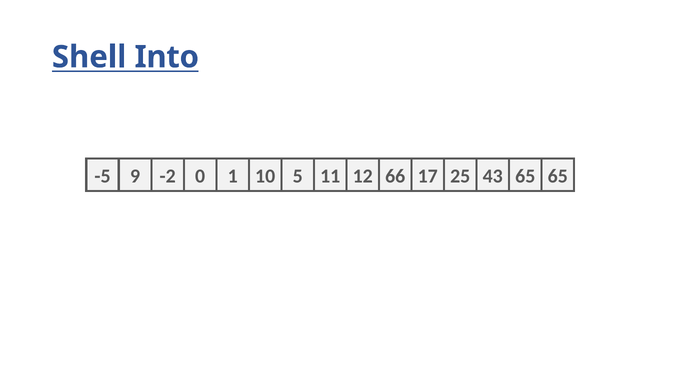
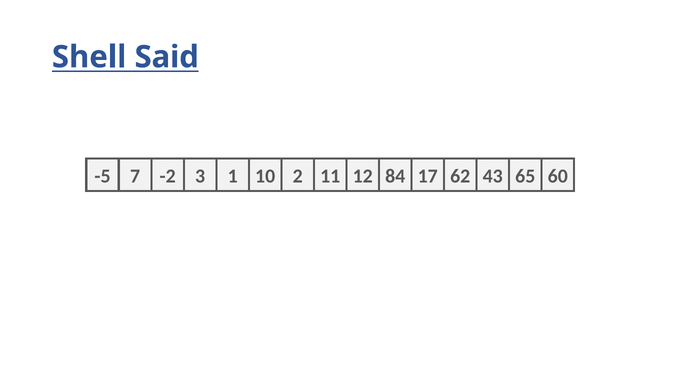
Into: Into -> Said (167, 57)
9: 9 -> 7 (135, 176)
0: 0 -> 3 (200, 176)
5: 5 -> 2 (298, 176)
66: 66 -> 84 (395, 176)
25: 25 -> 62 (460, 176)
65 65: 65 -> 60 (558, 176)
